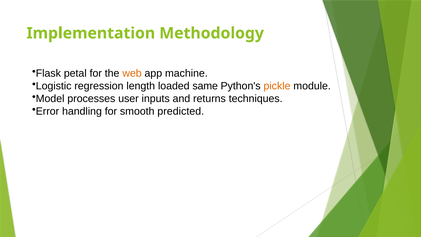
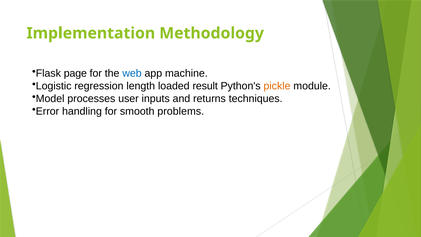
petal: petal -> page (75, 73)
web colour: orange -> blue (132, 73)
same: same -> result (205, 86)
predicted: predicted -> problems (181, 111)
